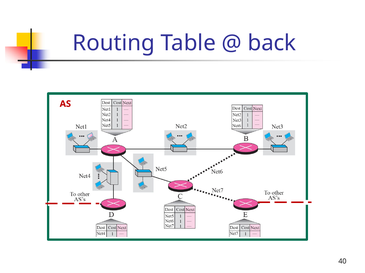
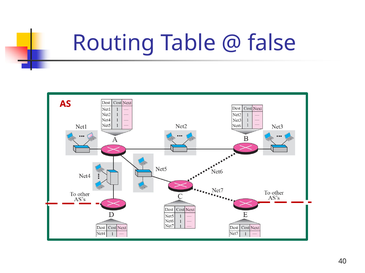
back: back -> false (272, 43)
